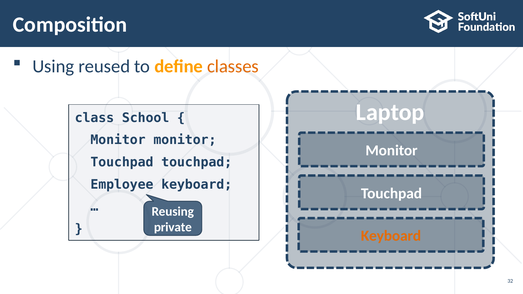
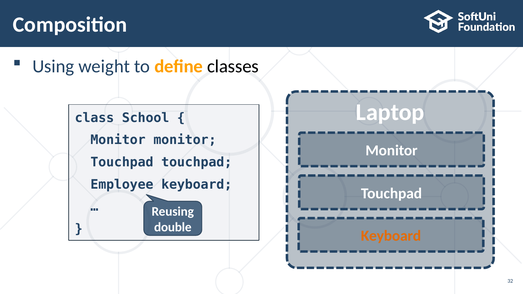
reused: reused -> weight (104, 66)
classes colour: orange -> black (233, 66)
private: private -> double (173, 227)
